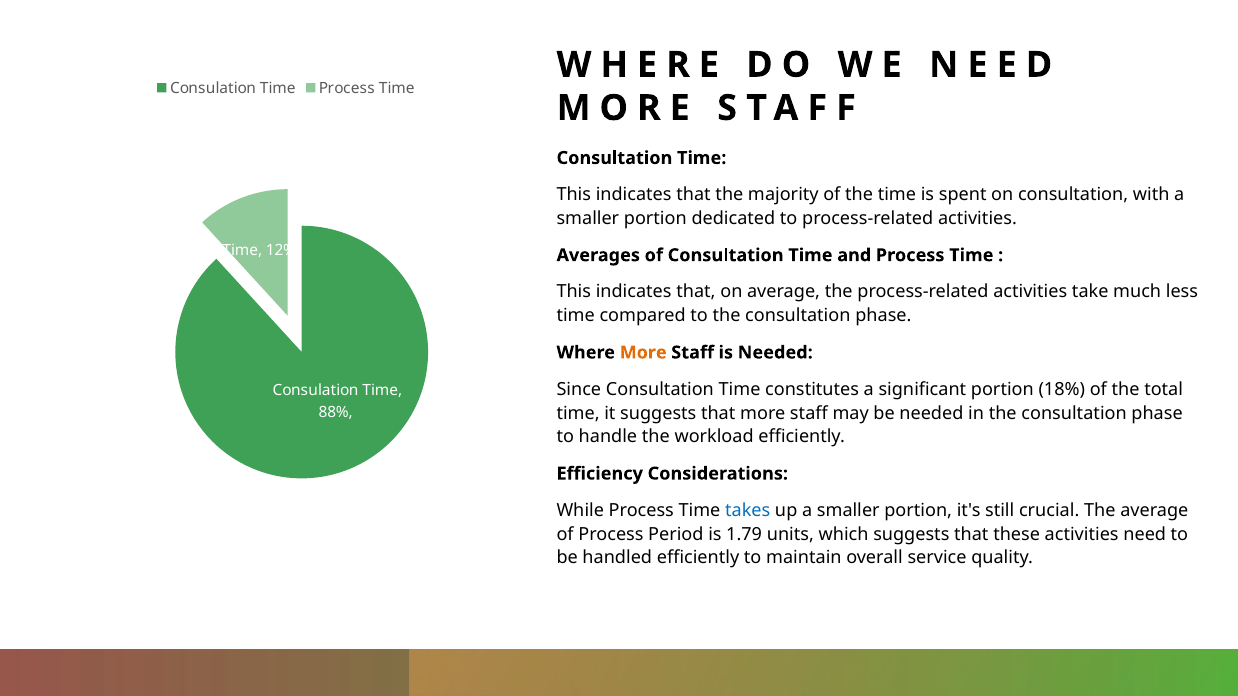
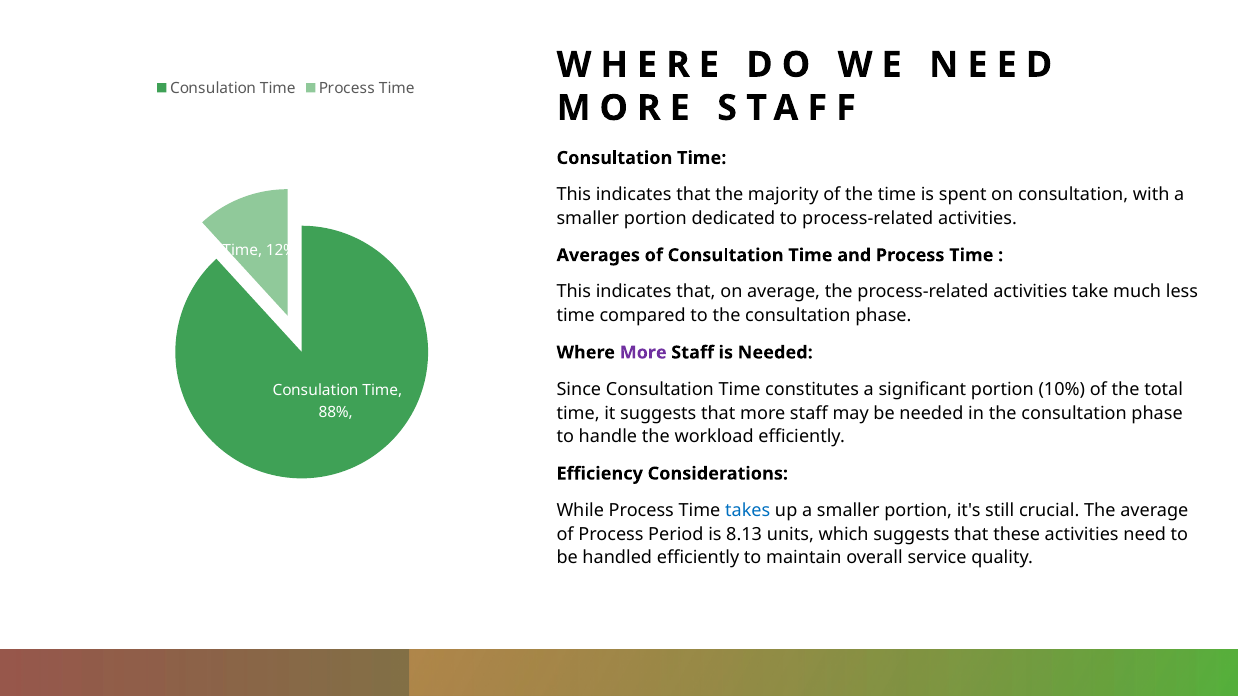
More colour: orange -> purple (643, 353)
18%: 18% -> 10% (1062, 389)
1.79: 1.79 -> 8.13 (744, 534)
